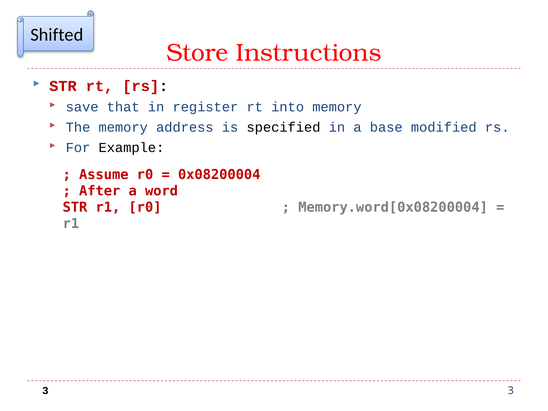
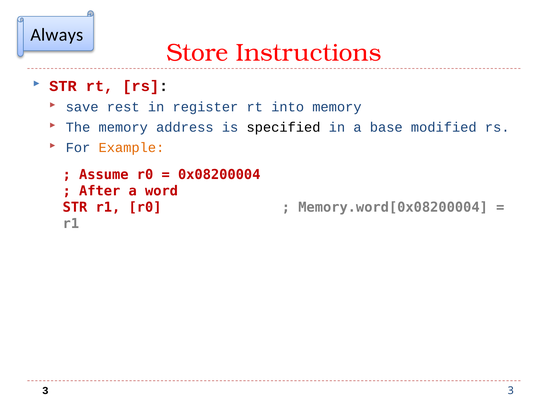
Shifted: Shifted -> Always (57, 35)
that: that -> rest (123, 107)
Example colour: black -> orange (131, 147)
